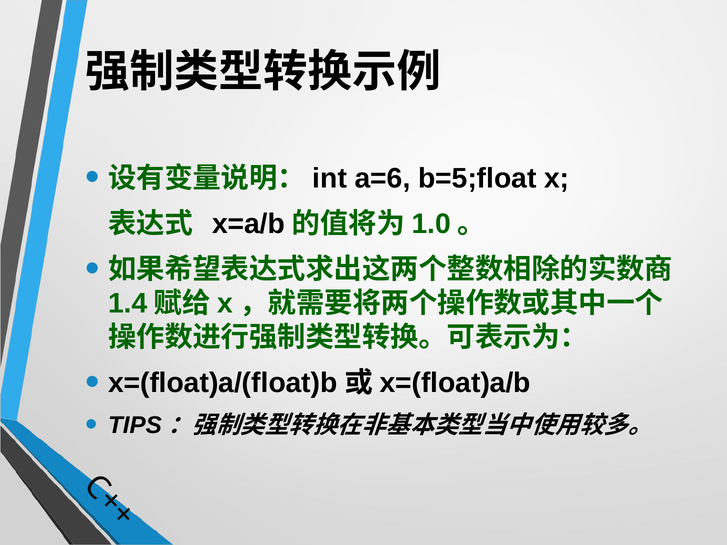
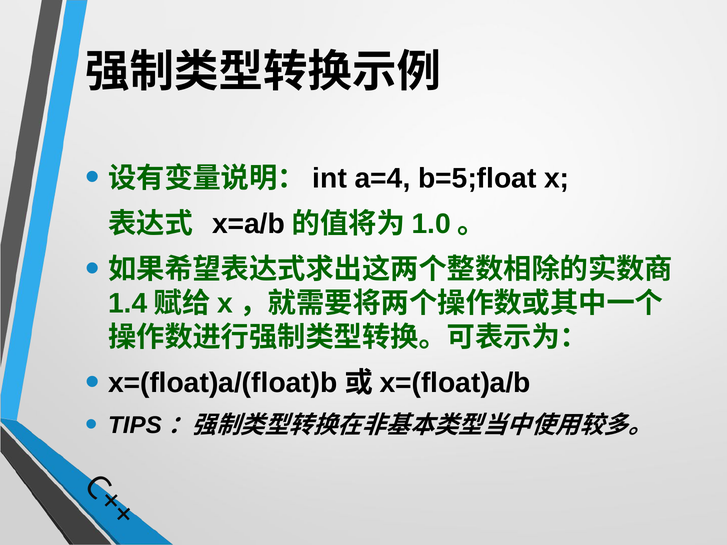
a=6: a=6 -> a=4 (383, 178)
